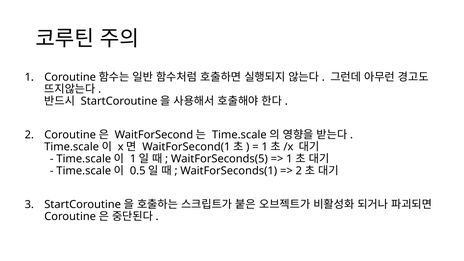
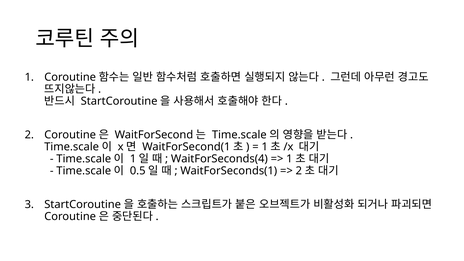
WaitForSeconds(5: WaitForSeconds(5 -> WaitForSeconds(4 (219, 159)
